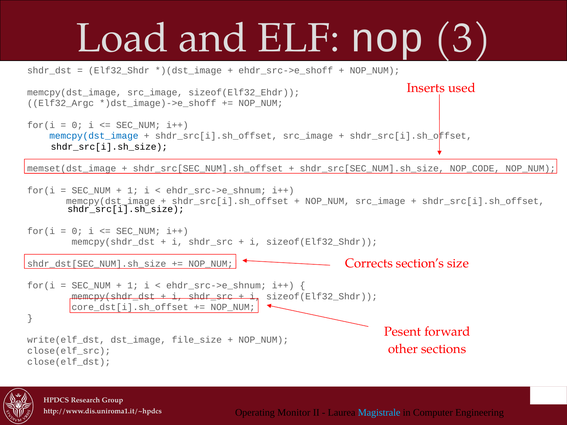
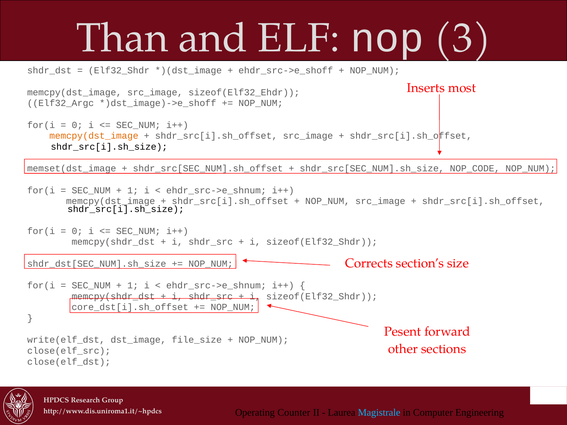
Load: Load -> Than (122, 38)
used: used -> most (462, 88)
memcpy(dst_image colour: blue -> orange (94, 136)
Monitor: Monitor -> Counter (294, 413)
